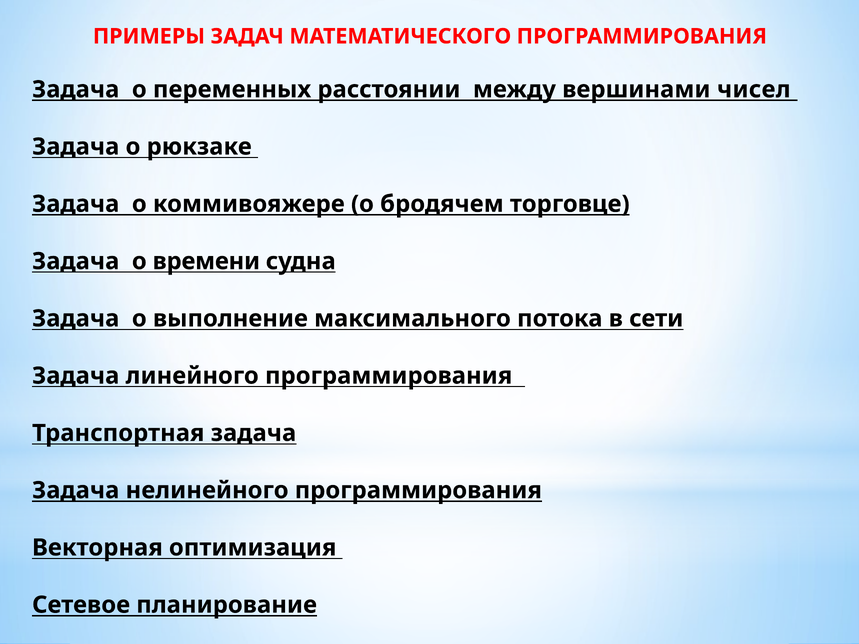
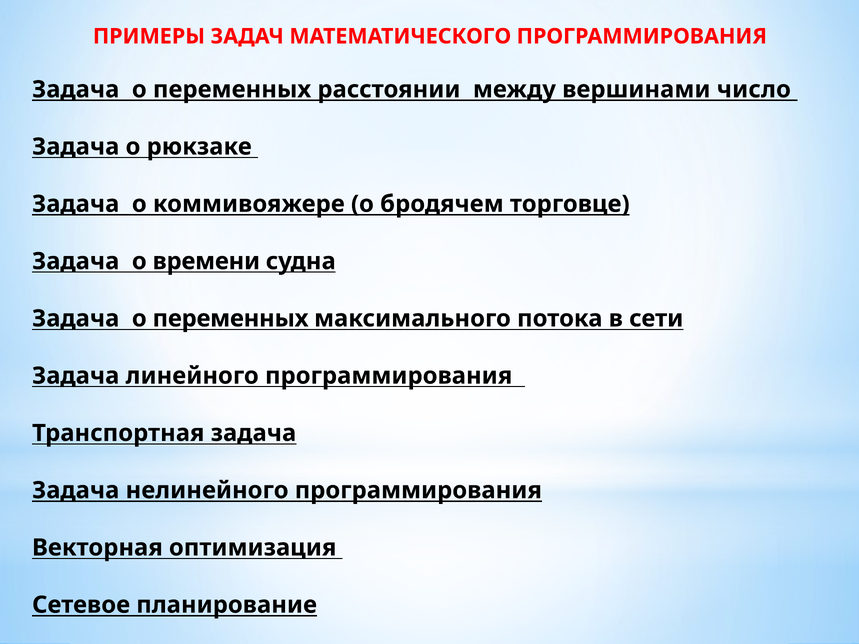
чисел: чисел -> число (754, 89)
выполнение: выполнение -> переменных (231, 319)
